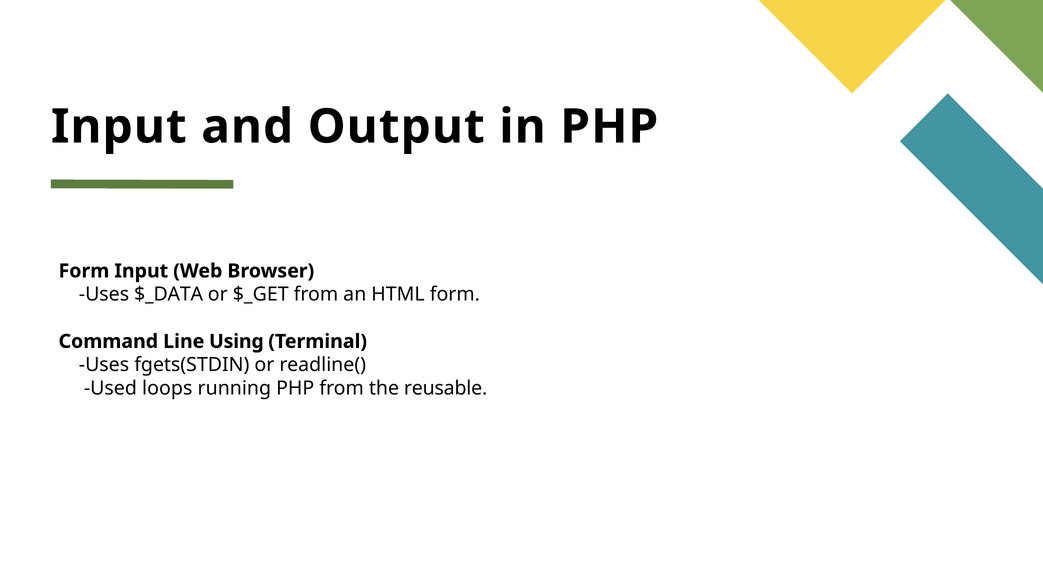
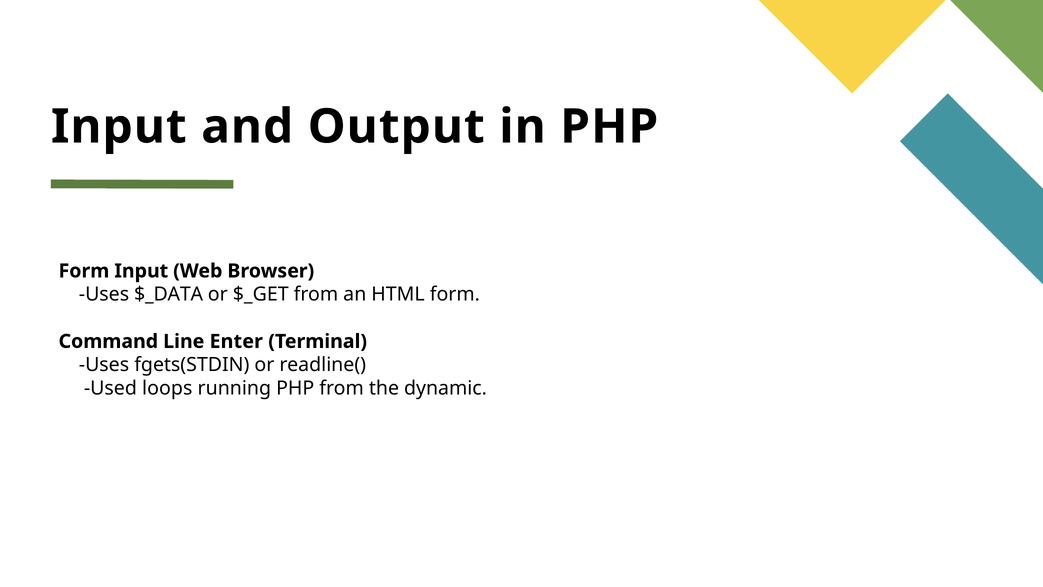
Using: Using -> Enter (236, 341)
reusable: reusable -> dynamic (446, 388)
